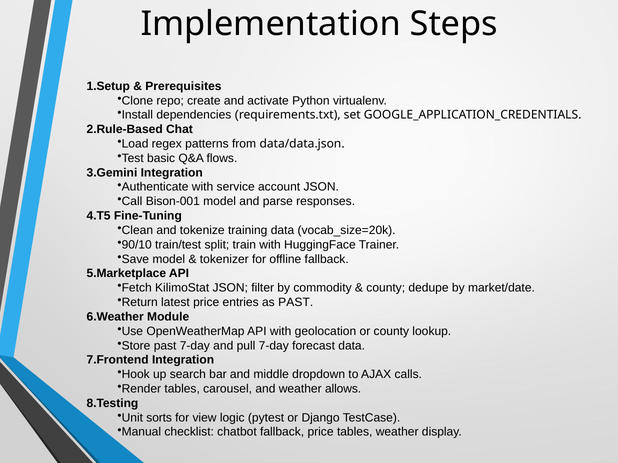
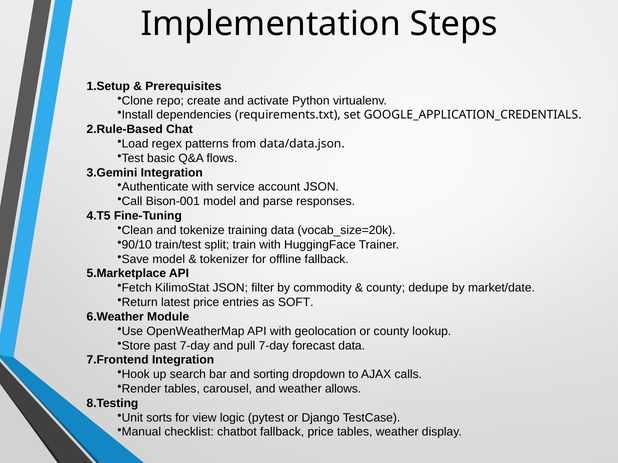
as PAST: PAST -> SOFT (296, 303)
middle: middle -> sorting (271, 375)
